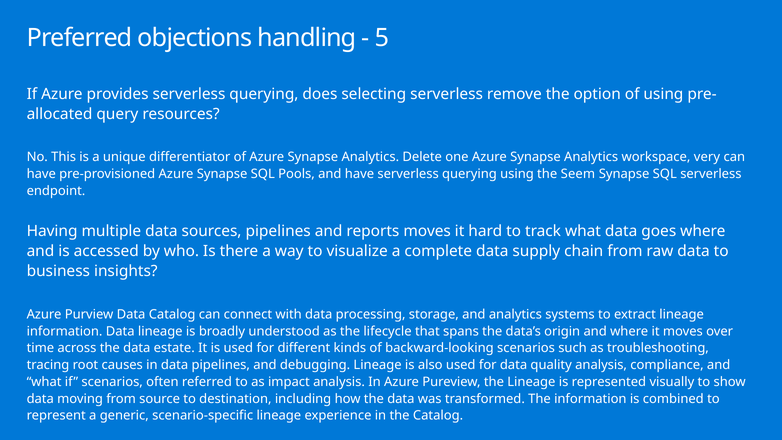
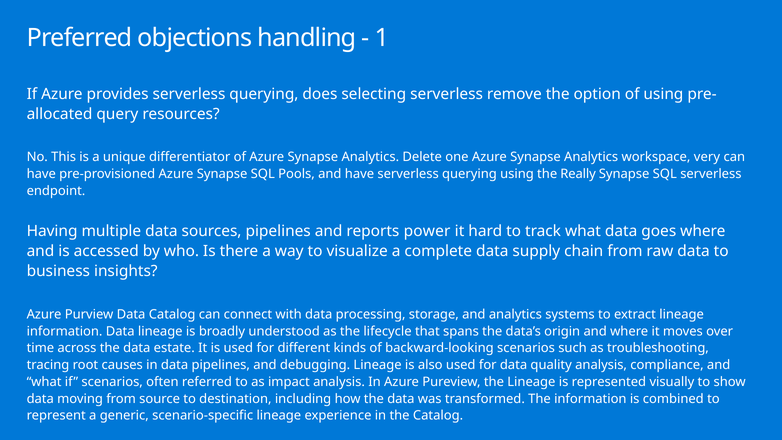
5: 5 -> 1 (382, 38)
Seem: Seem -> Really (578, 174)
reports moves: moves -> power (427, 231)
